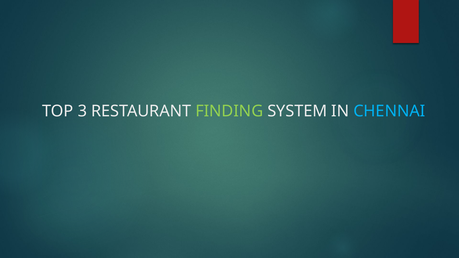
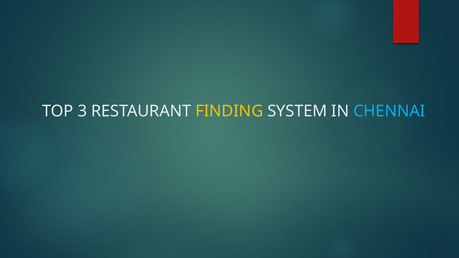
FINDING colour: light green -> yellow (229, 111)
